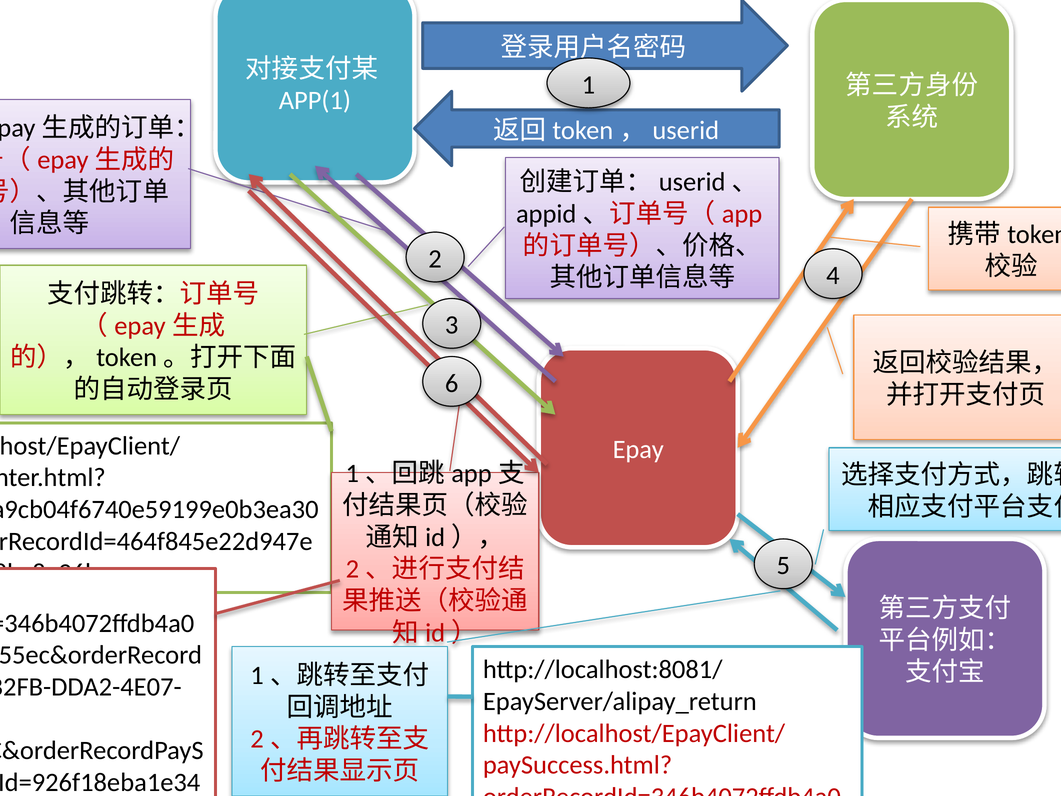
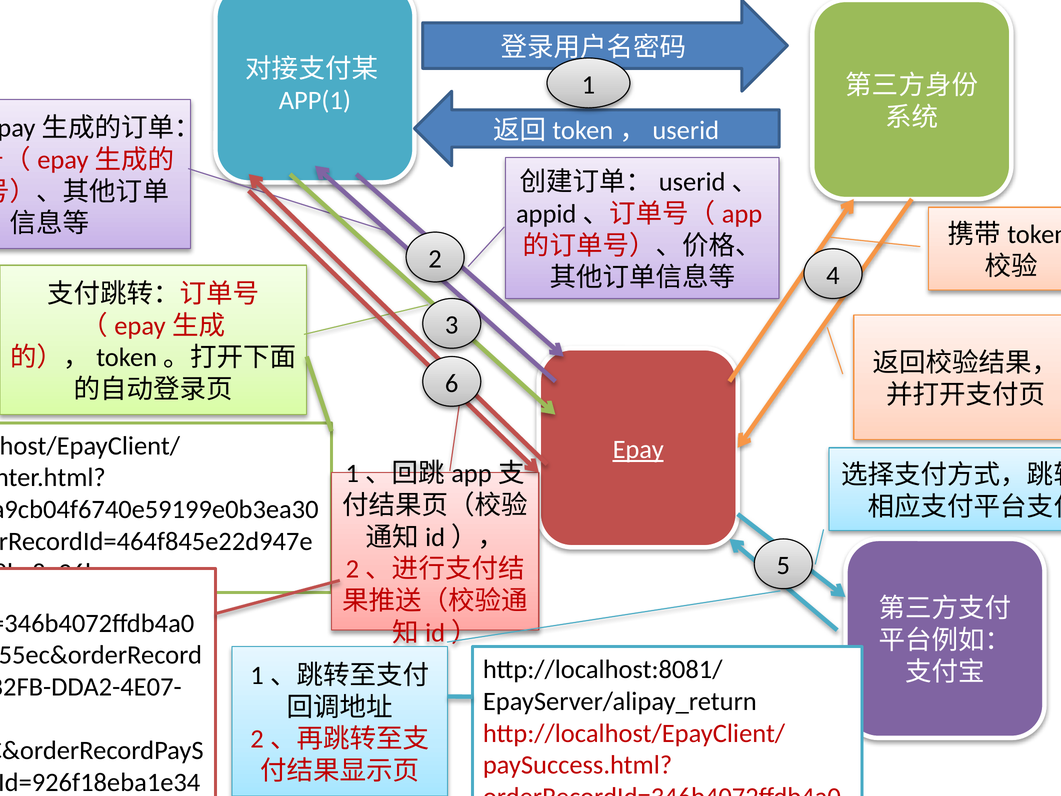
Epay underline: none -> present (638, 449)
